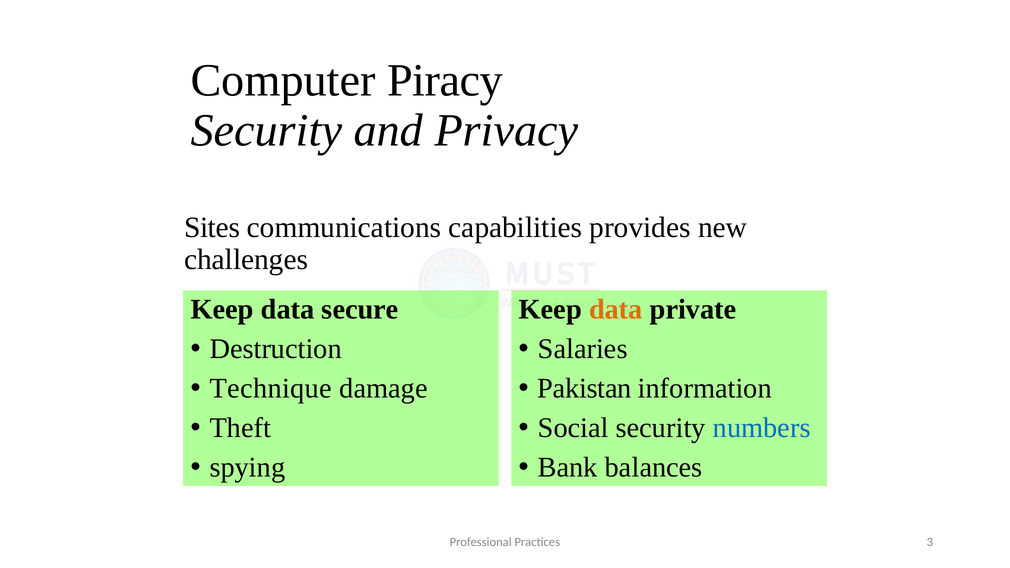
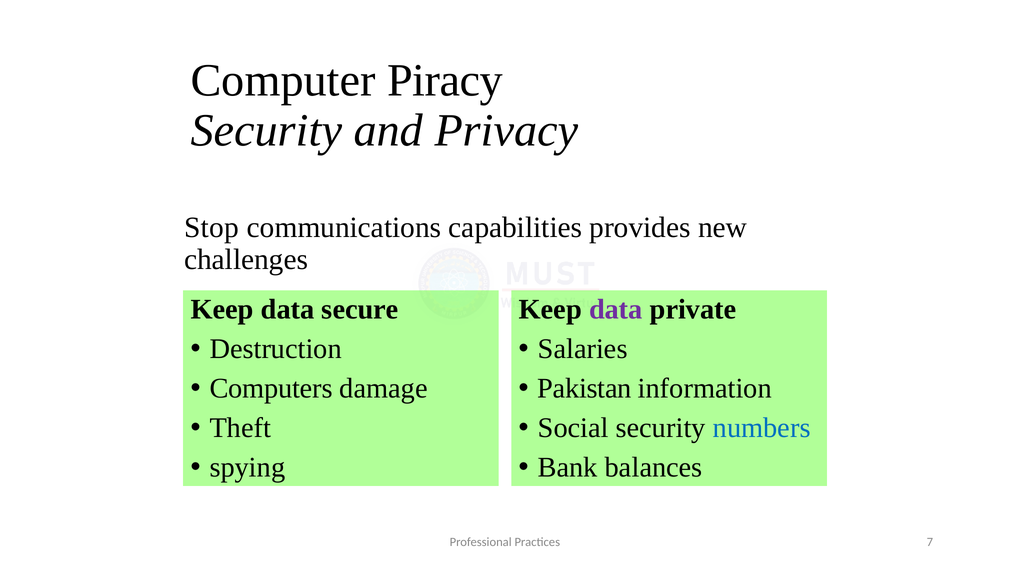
Sites: Sites -> Stop (212, 228)
data colour: orange -> purple (616, 309)
Technique: Technique -> Computers (271, 388)
3: 3 -> 7 (930, 542)
